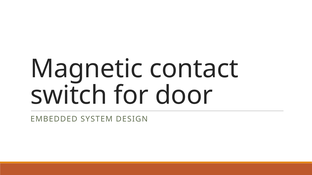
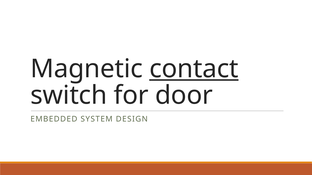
contact underline: none -> present (194, 69)
